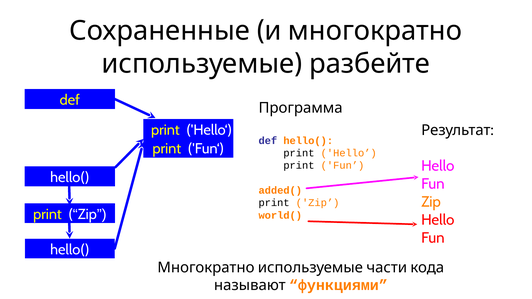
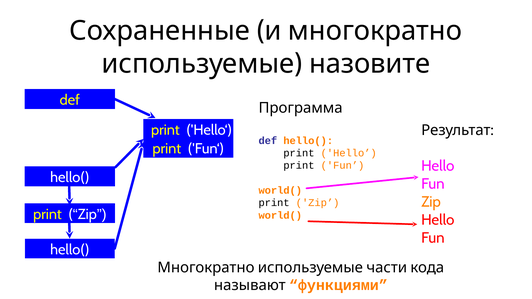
разбейте: разбейте -> назовите (370, 64)
added(: added( -> world( (280, 191)
